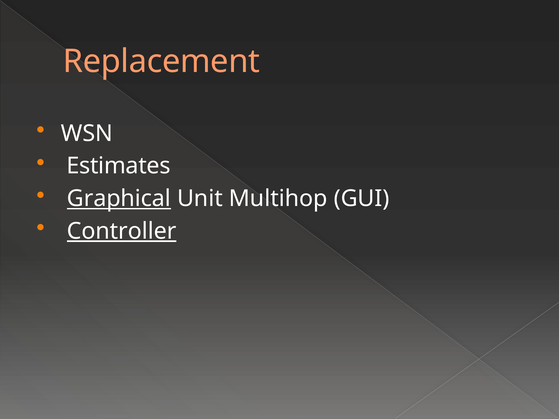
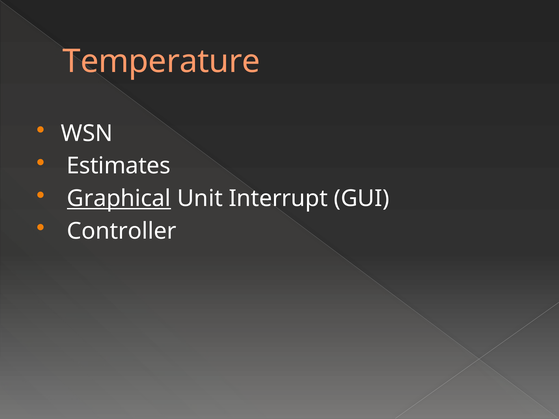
Replacement: Replacement -> Temperature (161, 61)
Multihop: Multihop -> Interrupt (278, 199)
Controller underline: present -> none (122, 231)
